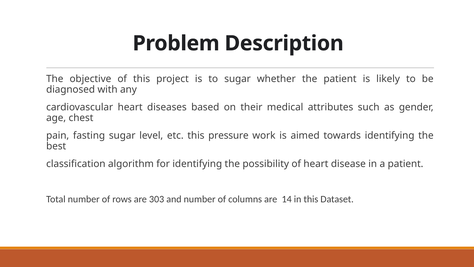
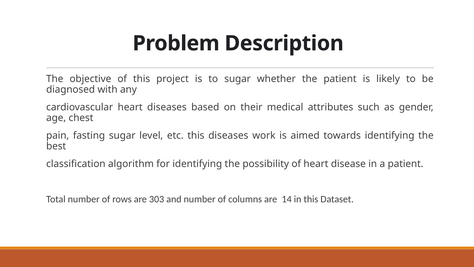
this pressure: pressure -> diseases (228, 135)
